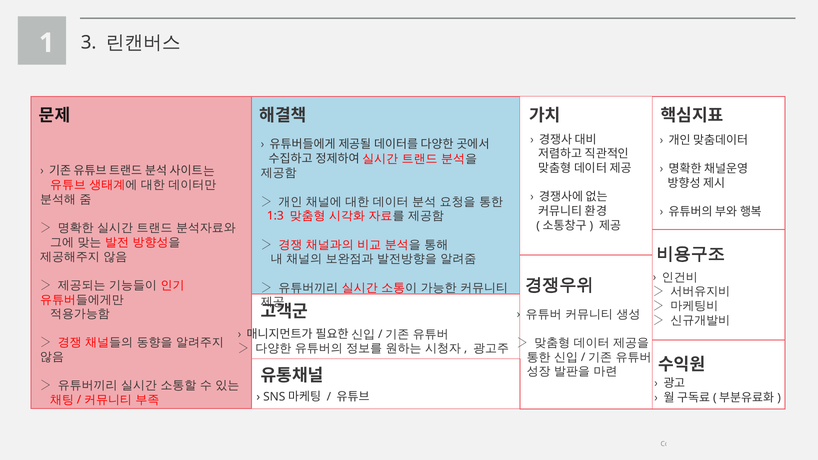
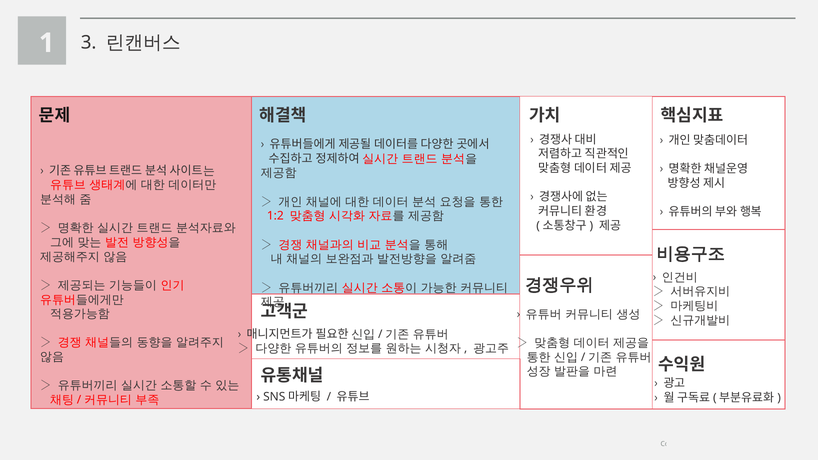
1:3: 1:3 -> 1:2 (275, 216)
